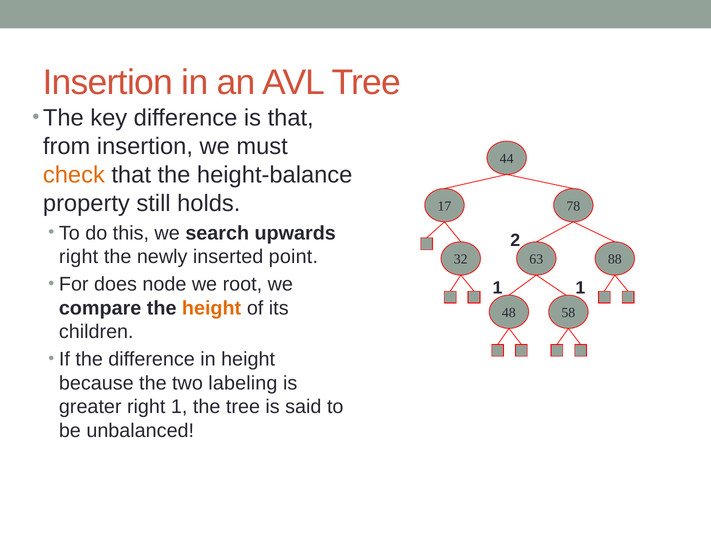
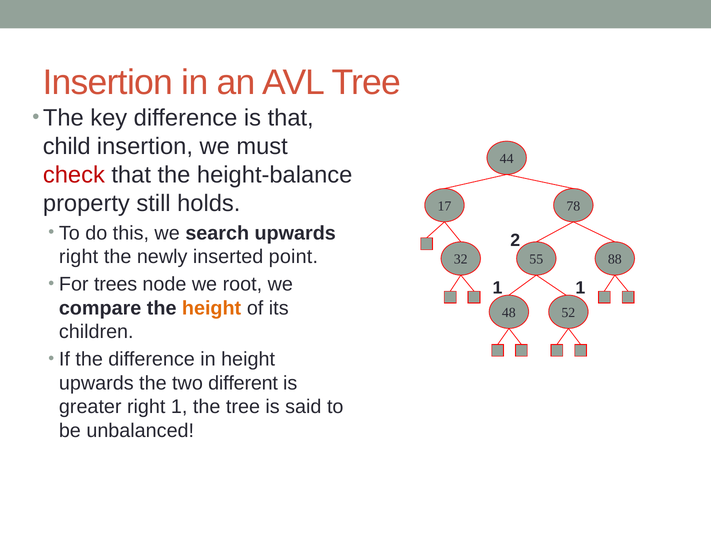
from: from -> child (67, 146)
check colour: orange -> red (74, 175)
63: 63 -> 55 (536, 260)
does: does -> trees (116, 284)
58: 58 -> 52 (568, 313)
because: because -> upwards (96, 383)
labeling: labeling -> different (243, 383)
